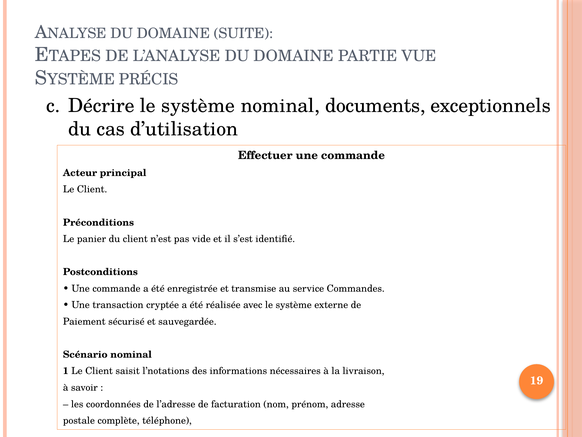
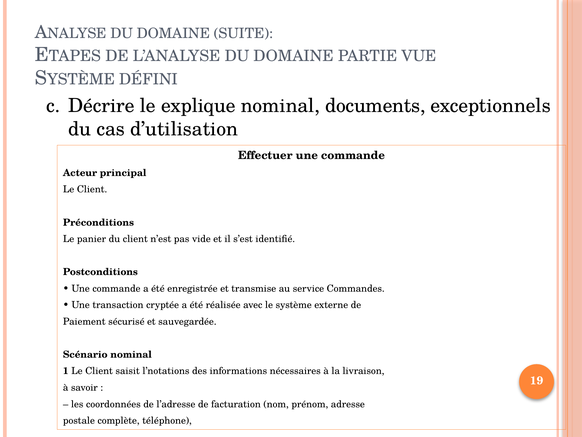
PRÉCIS: PRÉCIS -> DÉFINI (149, 79)
Décrire le système: système -> explique (198, 106)
